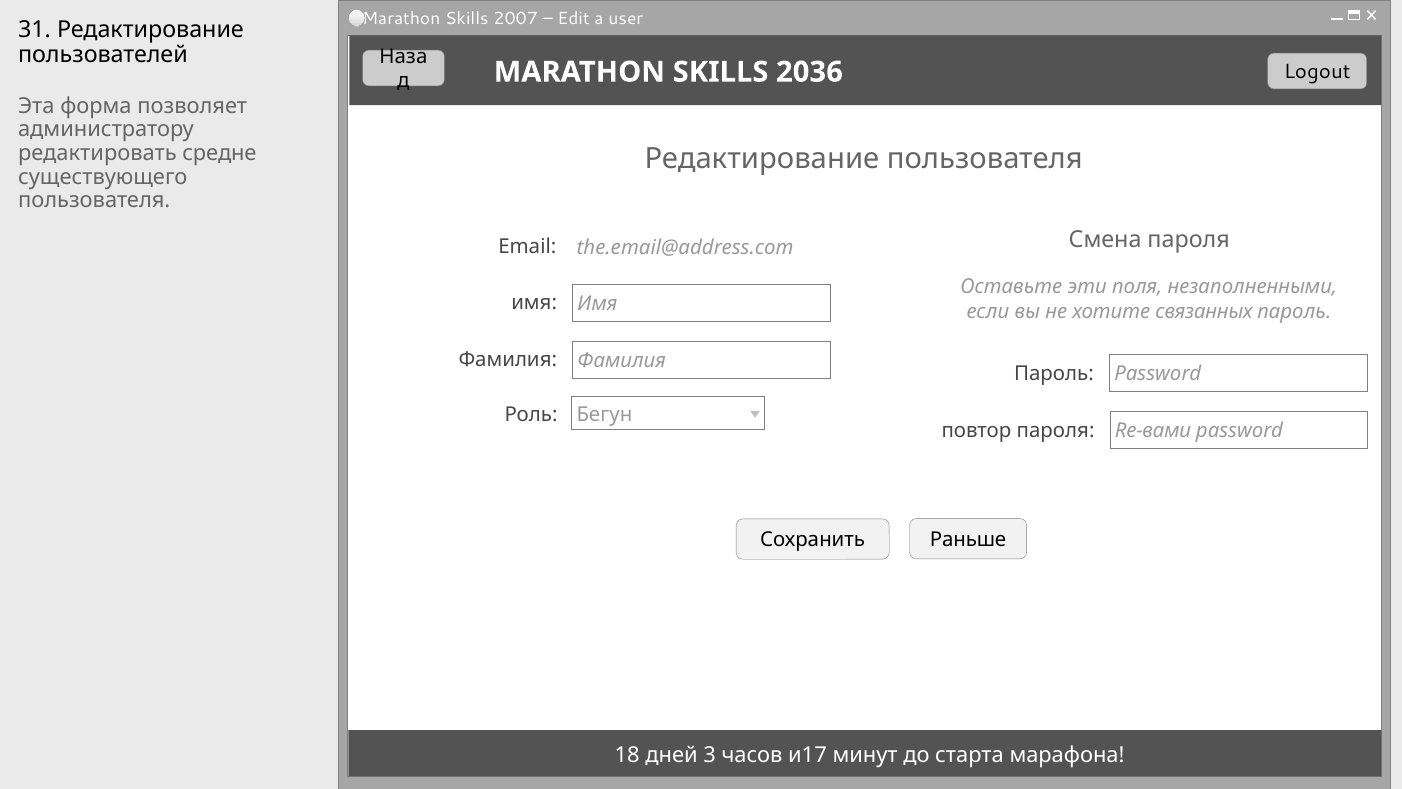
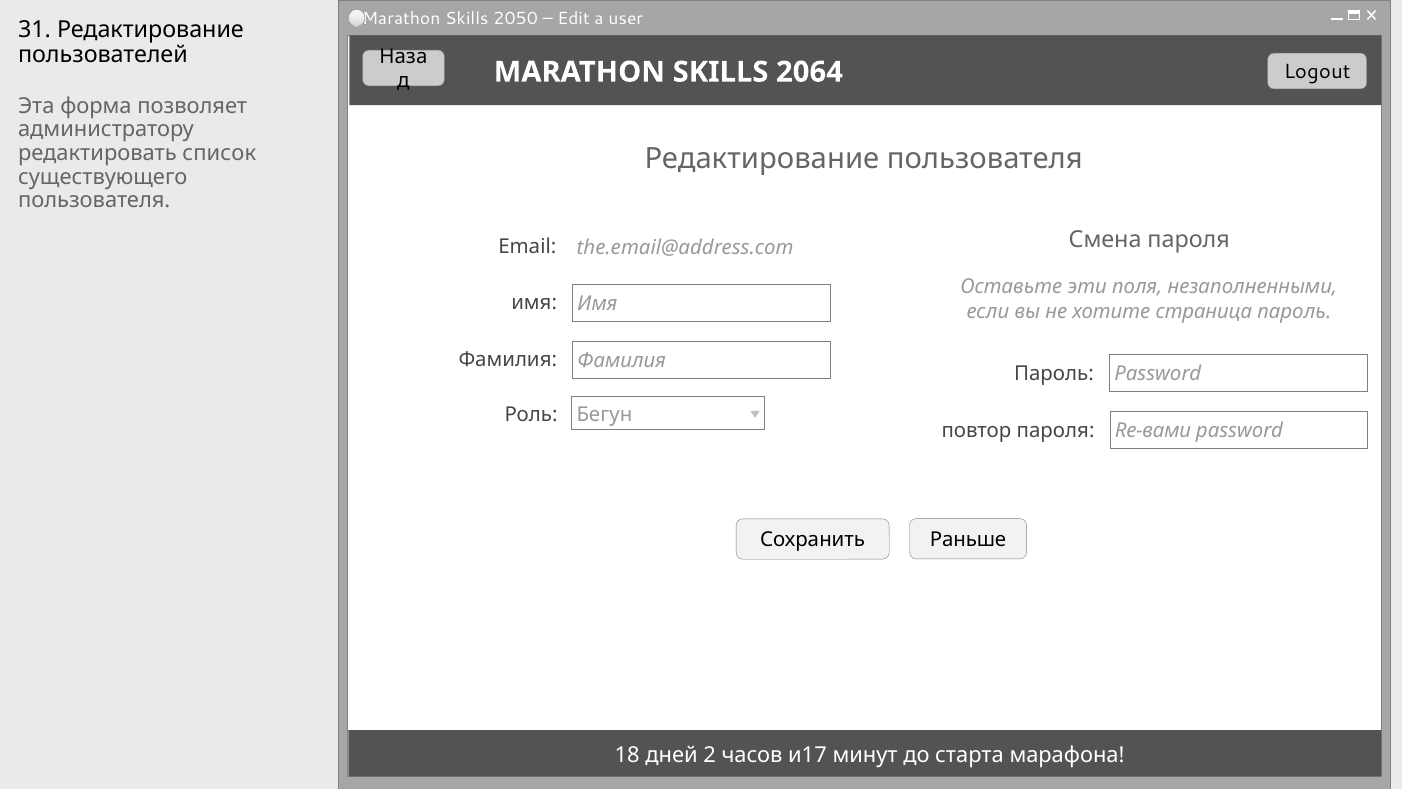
2007: 2007 -> 2050 (516, 19)
2036: 2036 -> 2064 (809, 72)
средне: средне -> список (219, 153)
связанных: связанных -> страница (1204, 312)
3: 3 -> 2 (710, 754)
